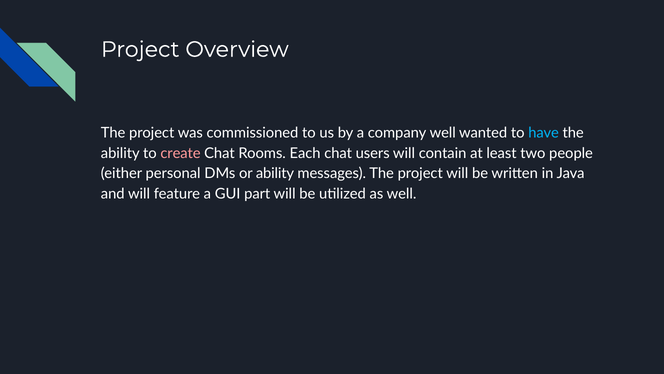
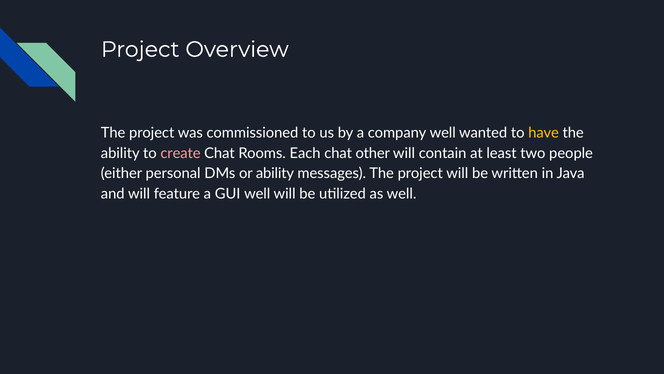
have colour: light blue -> yellow (544, 133)
users: users -> other (373, 153)
GUI part: part -> well (257, 194)
